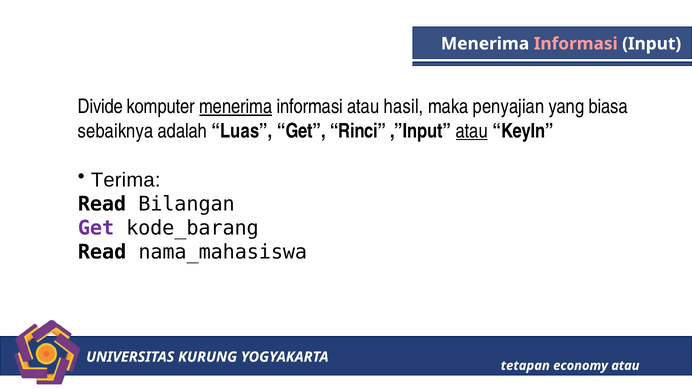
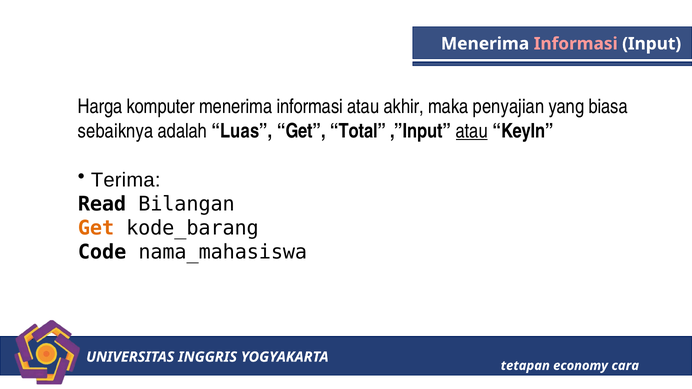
Divide: Divide -> Harga (100, 107)
menerima underline: present -> none (236, 107)
hasil: hasil -> akhir (404, 107)
Rinci: Rinci -> Total (358, 131)
Get colour: purple -> orange (96, 228)
Read: Read -> Code (102, 252)
KURUNG: KURUNG -> INGGRIS (208, 357)
economy atau: atau -> cara (625, 366)
